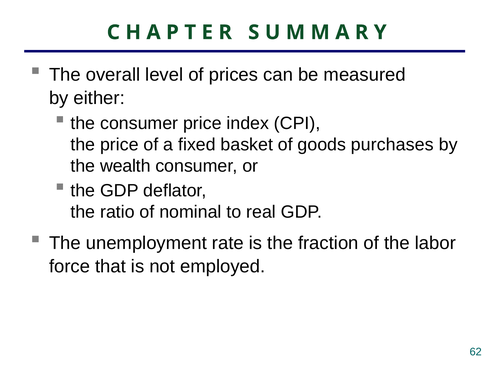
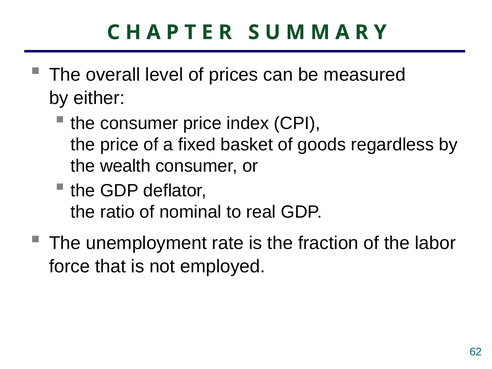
purchases: purchases -> regardless (392, 145)
